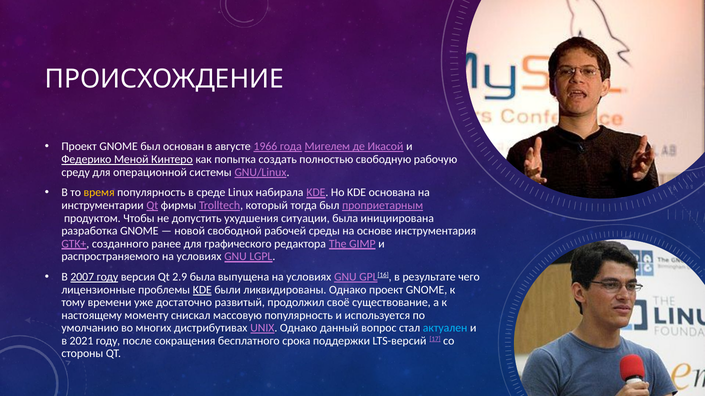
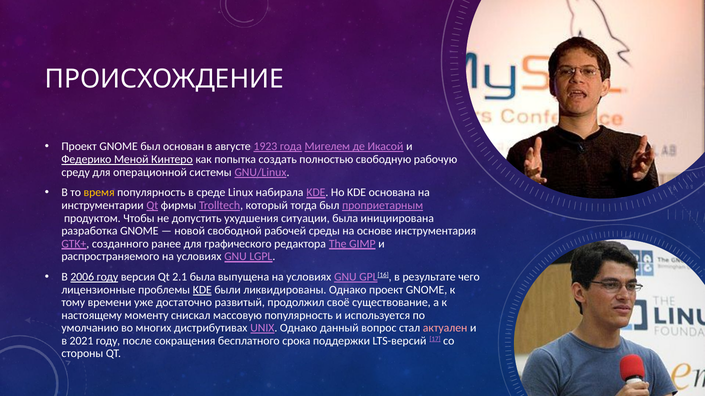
1966: 1966 -> 1923 (265, 147)
2007: 2007 -> 2006 (82, 277)
2.9: 2.9 -> 2.1 (180, 277)
актуален colour: light blue -> pink (445, 328)
